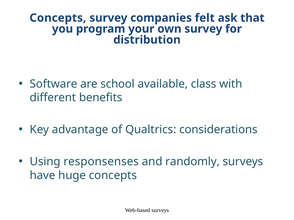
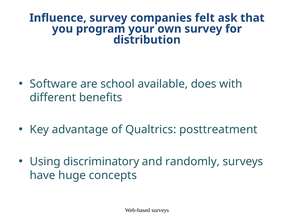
Concepts: Concepts -> Influence (58, 18)
class: class -> does (204, 84)
considerations: considerations -> posttreatment (218, 130)
responsenses: responsenses -> discriminatory (101, 162)
